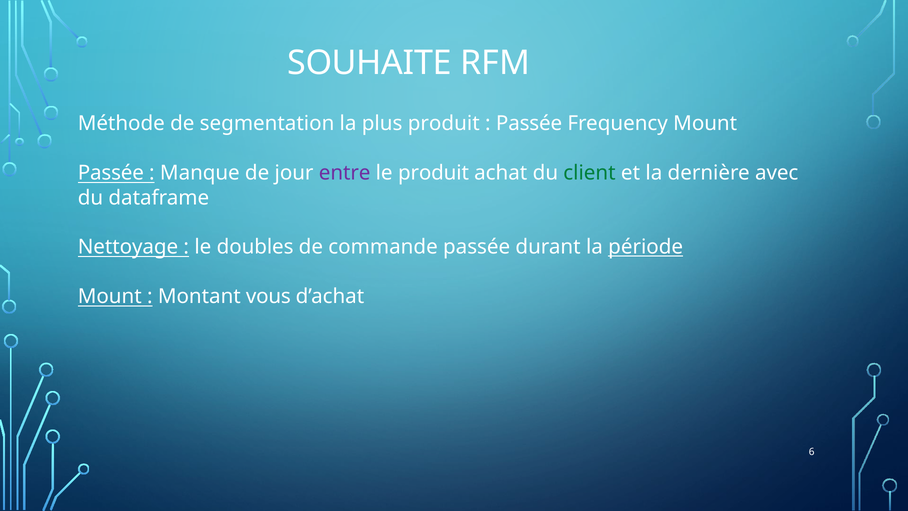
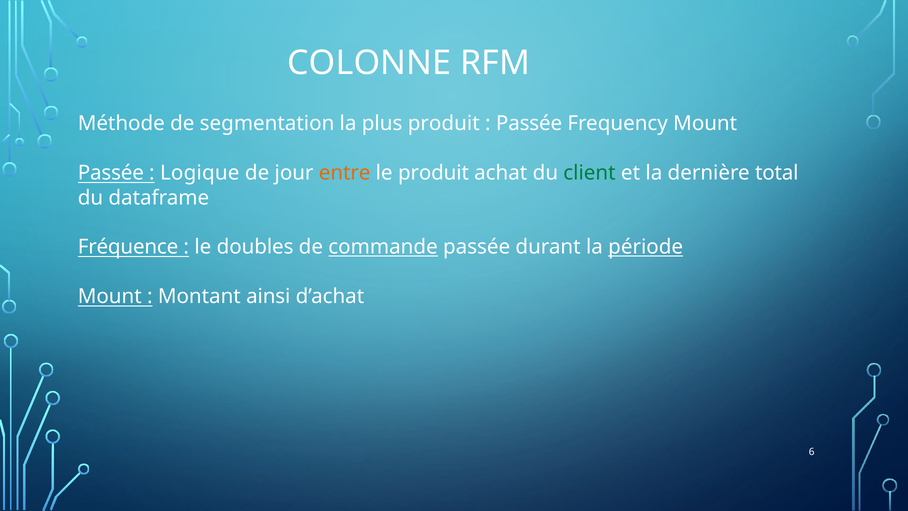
SOUHAITE: SOUHAITE -> COLONNE (369, 63)
Manque: Manque -> Logique (200, 173)
entre colour: purple -> orange (345, 173)
avec: avec -> total (777, 173)
Nettoyage: Nettoyage -> Fréquence (128, 247)
commande underline: none -> present (383, 247)
vous: vous -> ainsi (268, 296)
